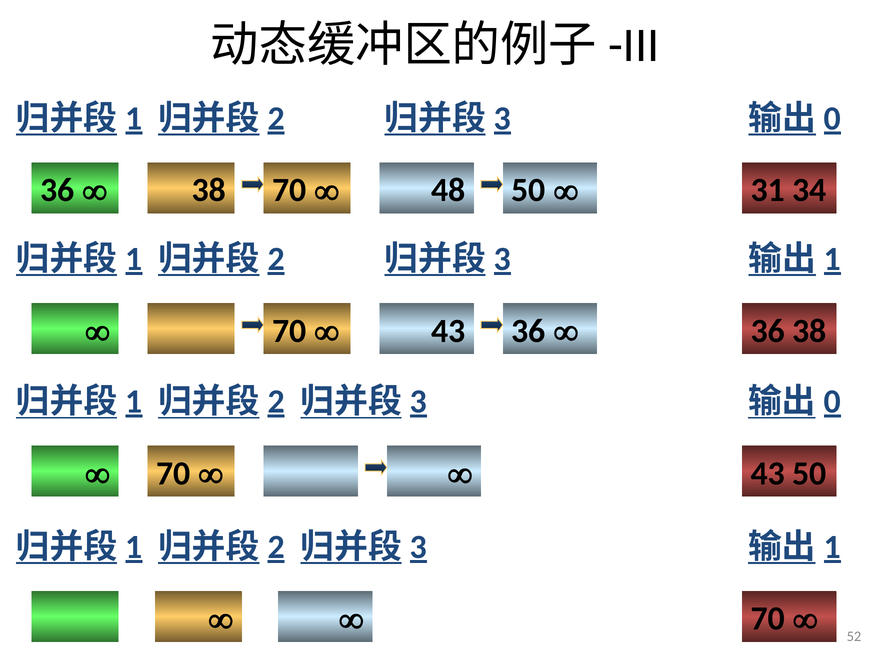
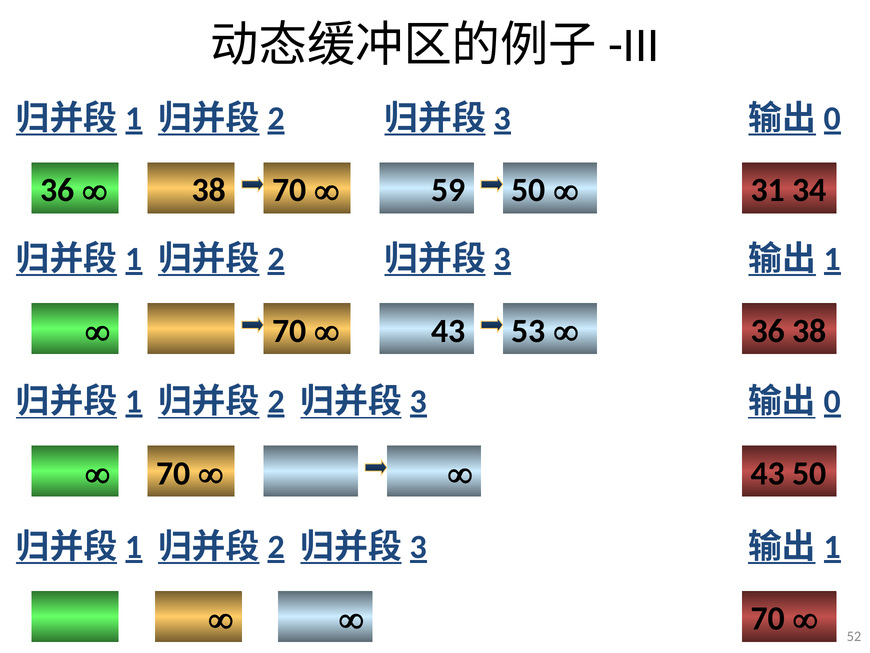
48: 48 -> 59 (448, 190)
43 36: 36 -> 53 (528, 331)
